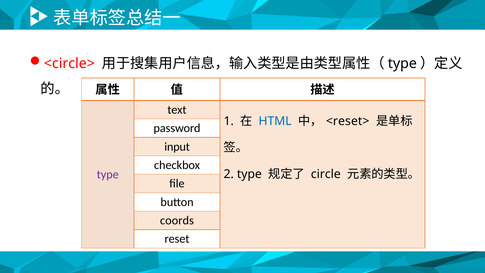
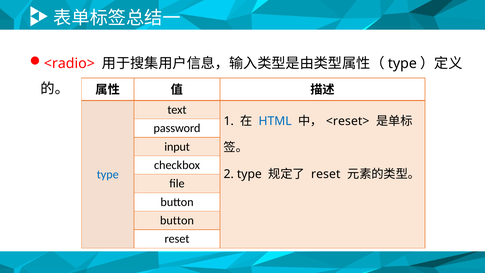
<circle>: <circle> -> <radio> (69, 63)
type colour: purple -> blue (108, 174)
circle: circle -> reset (326, 174)
coords: coords -> button (177, 220)
